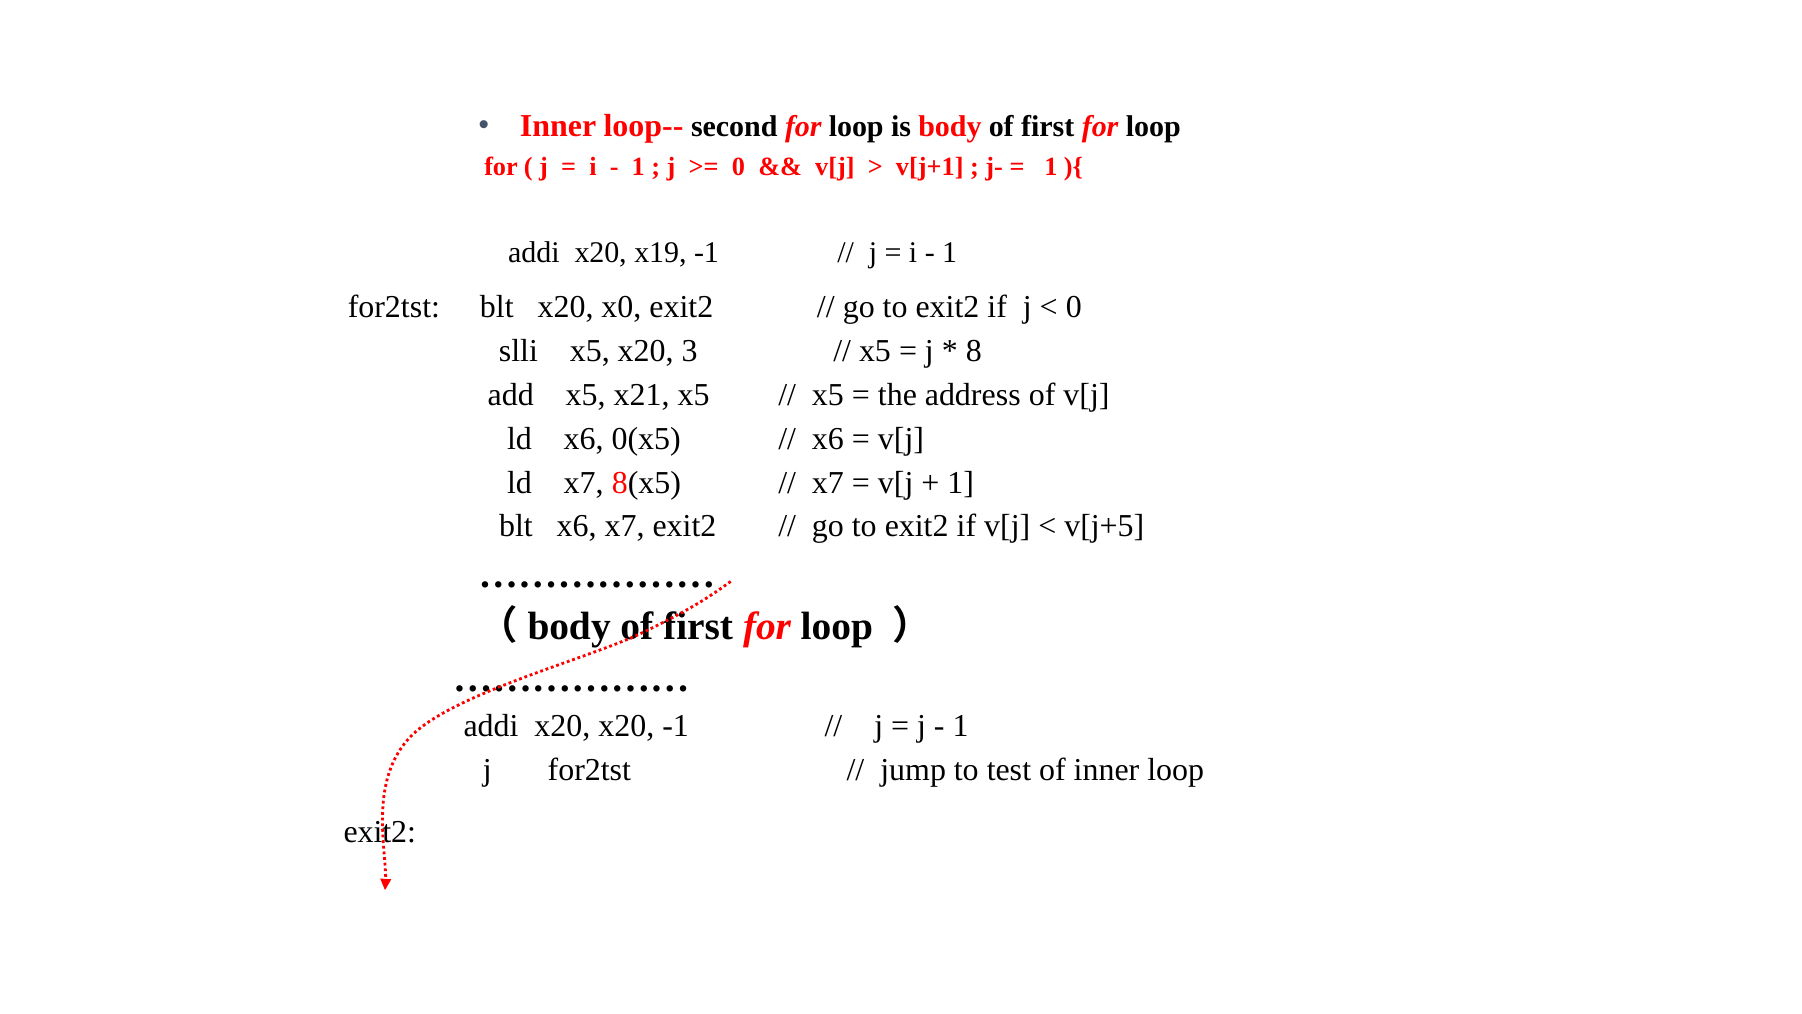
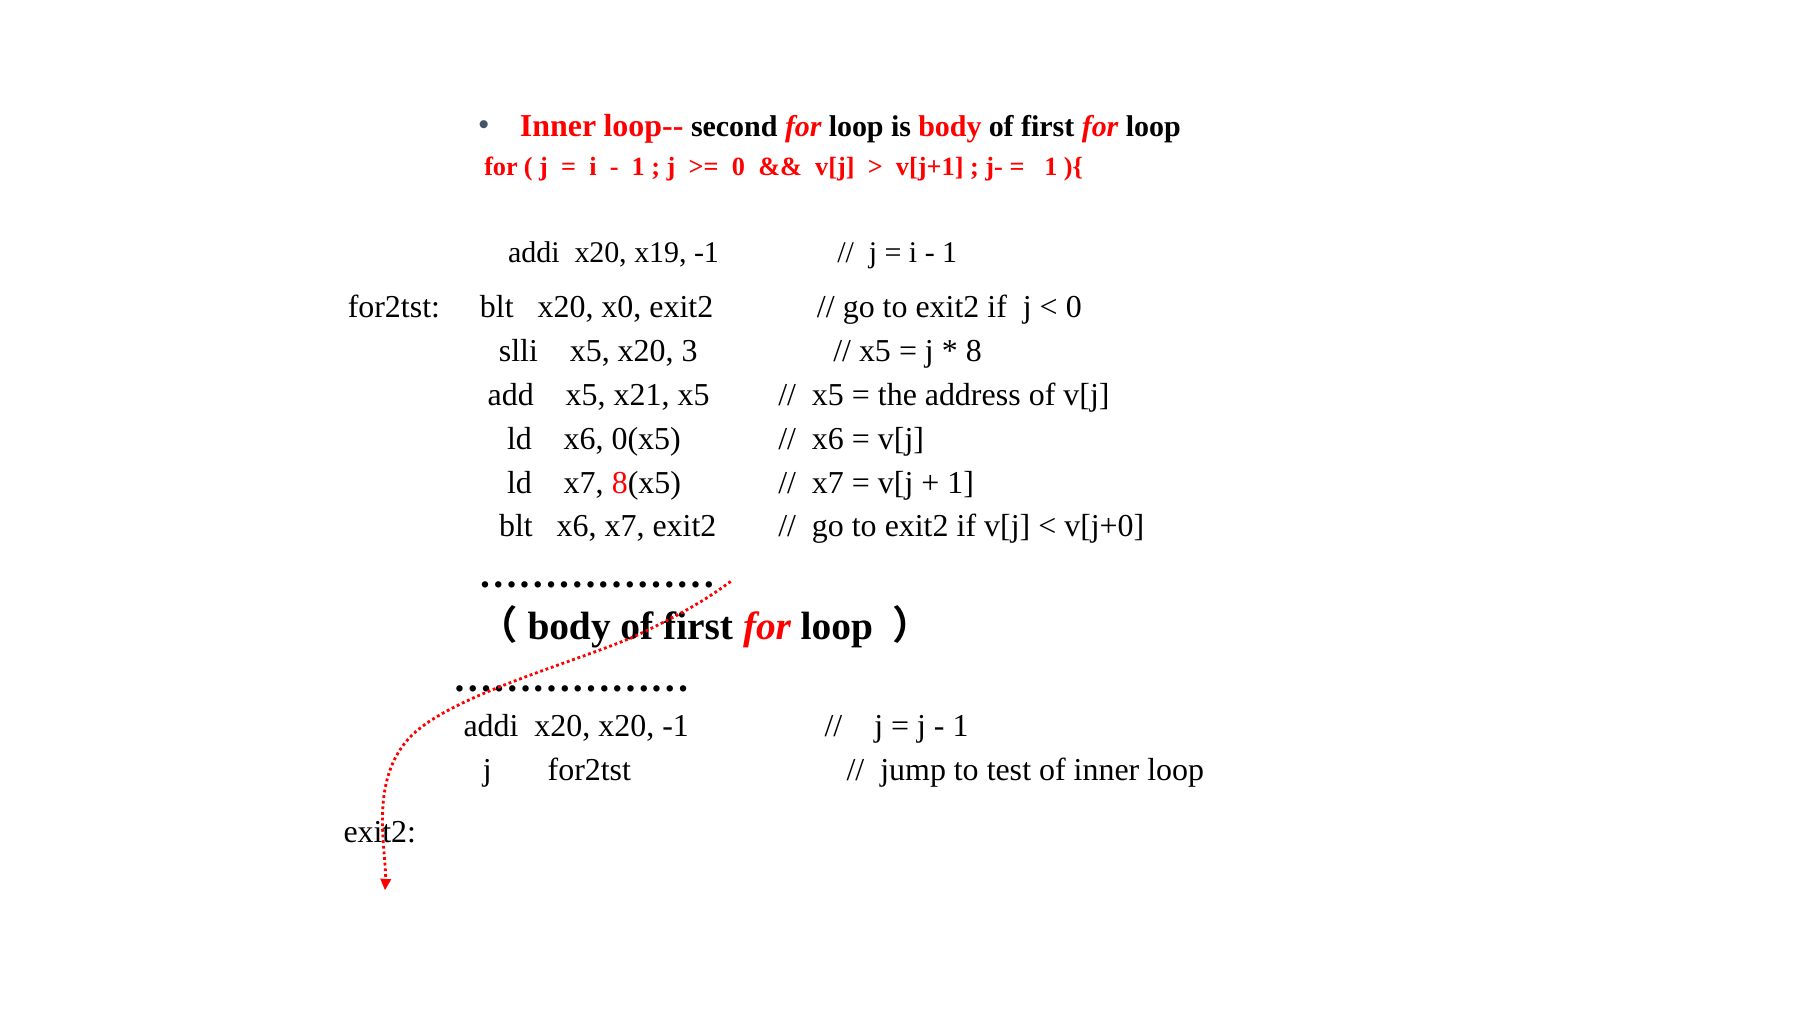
v[j+5: v[j+5 -> v[j+0 (1104, 526)
